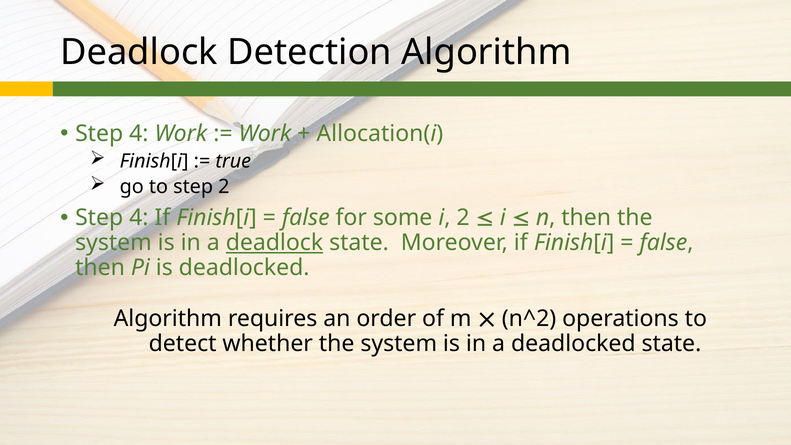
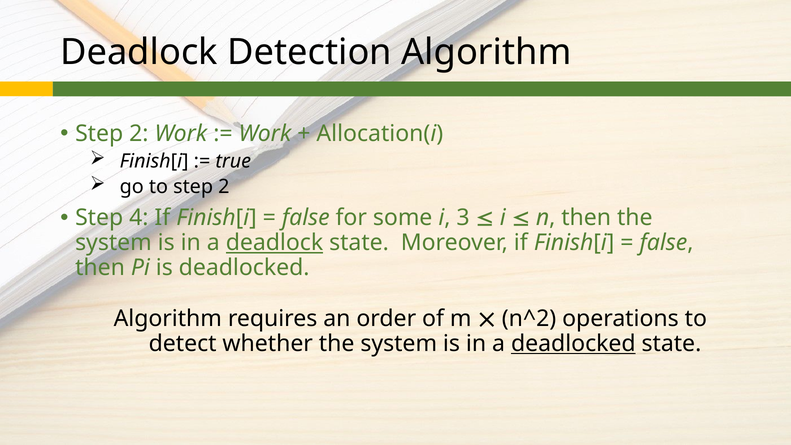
4: 4 -> 2 (139, 134)
i 2: 2 -> 3 (463, 218)
deadlocked underline: none -> present (573, 344)
